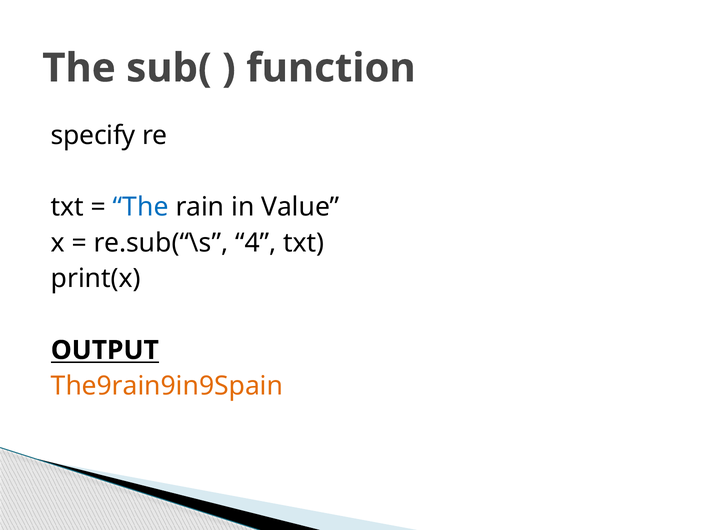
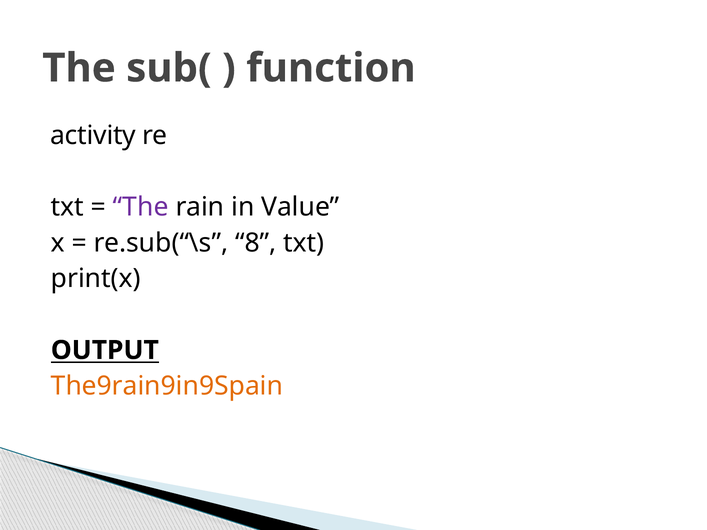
specify: specify -> activity (93, 136)
The colour: blue -> purple (141, 207)
4: 4 -> 8 (256, 243)
